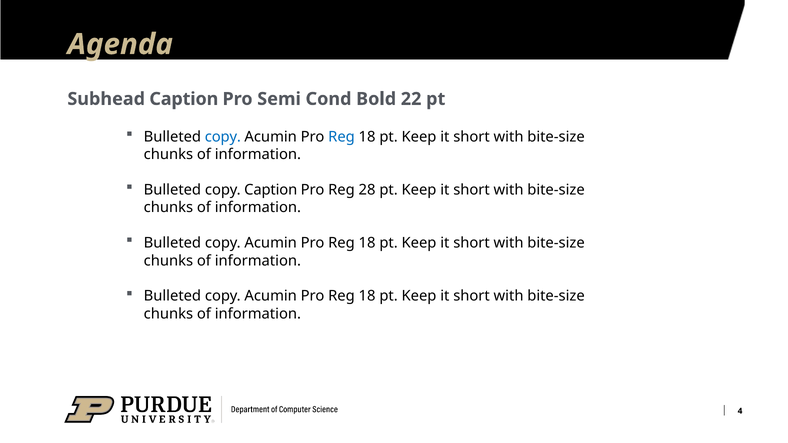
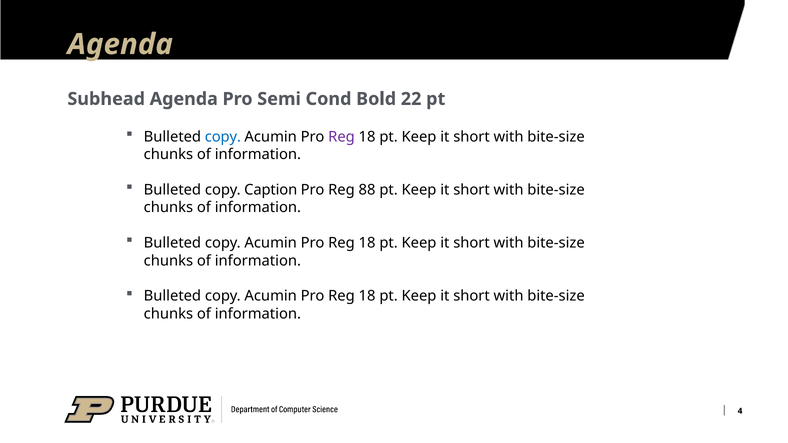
Subhead Caption: Caption -> Agenda (184, 99)
Reg colour: blue -> purple (342, 137)
28: 28 -> 88 (367, 190)
